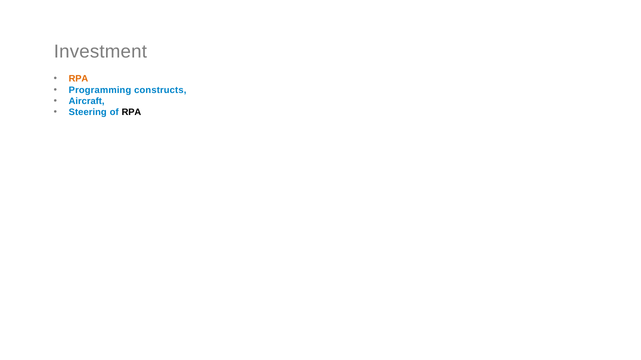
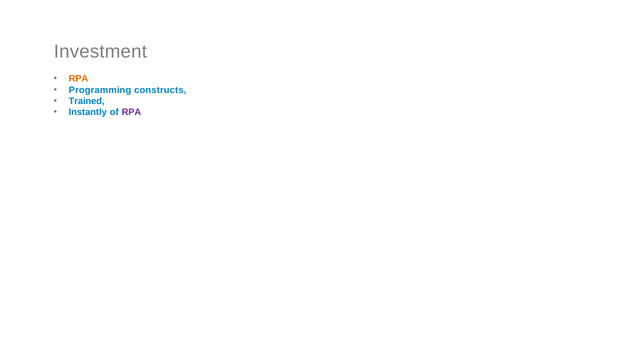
Aircraft: Aircraft -> Trained (87, 101)
Steering: Steering -> Instantly (88, 113)
RPA colour: black -> purple (131, 113)
